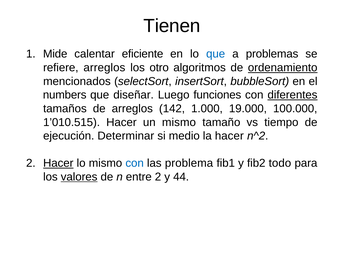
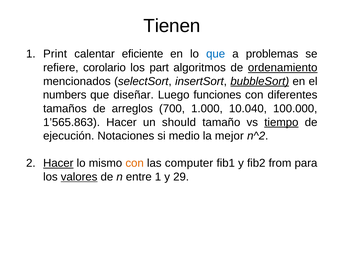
Mide: Mide -> Print (55, 54)
refiere arreglos: arreglos -> corolario (104, 68)
otro: otro -> part (159, 68)
bubbleSort underline: none -> present (260, 81)
diferentes underline: present -> none (292, 95)
142: 142 -> 700 (172, 108)
19.000: 19.000 -> 10.040 (248, 108)
1’010.515: 1’010.515 -> 1’565.863 (72, 122)
un mismo: mismo -> should (179, 122)
tiempo underline: none -> present (281, 122)
Determinar: Determinar -> Notaciones (126, 136)
la hacer: hacer -> mejor (229, 136)
con colour: blue -> orange (135, 163)
problema: problema -> computer (189, 163)
todo: todo -> from (280, 163)
entre 2: 2 -> 1 (158, 177)
44: 44 -> 29 (181, 177)
